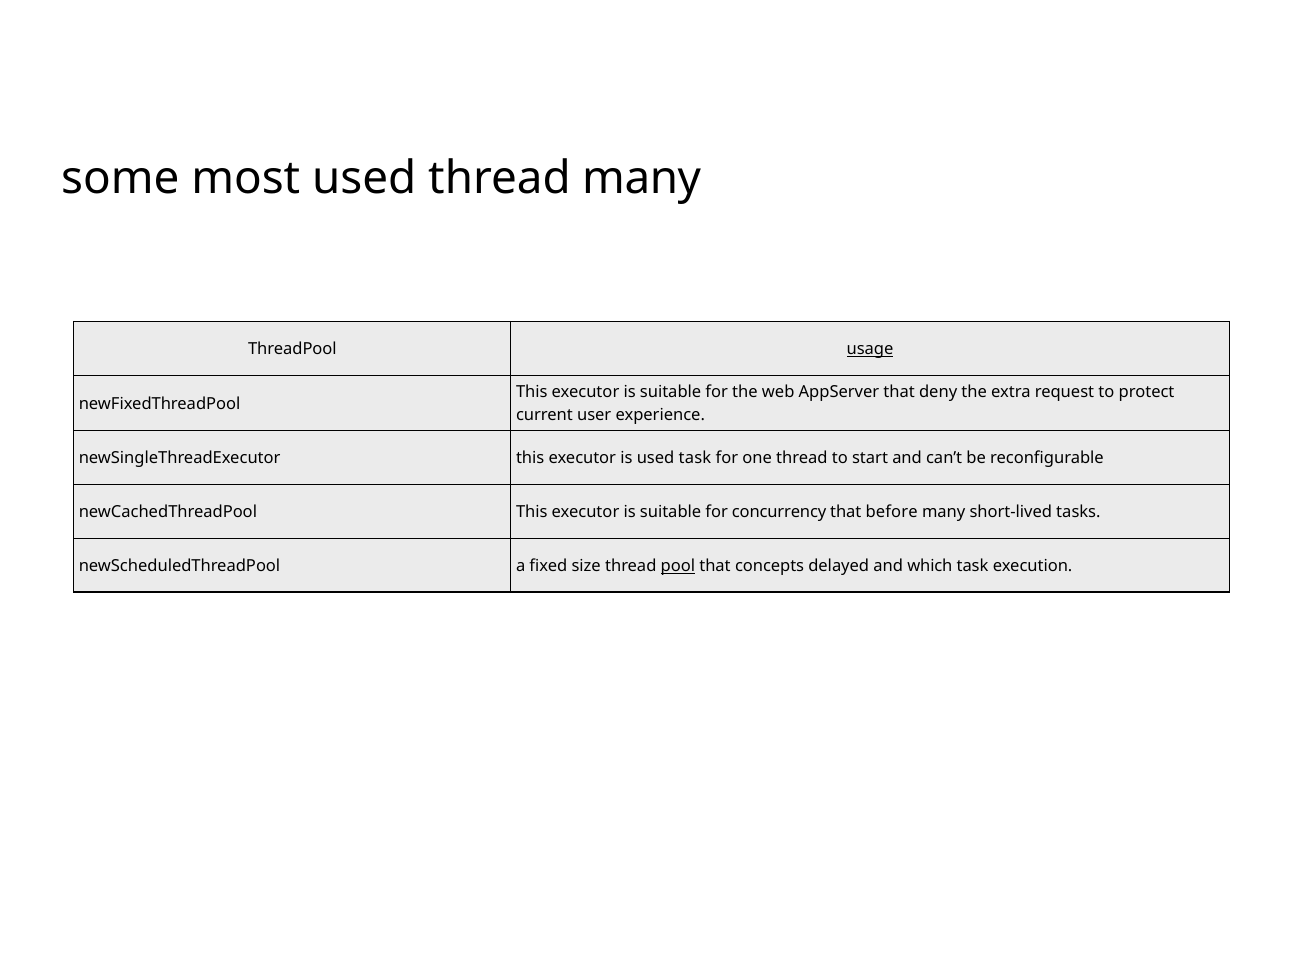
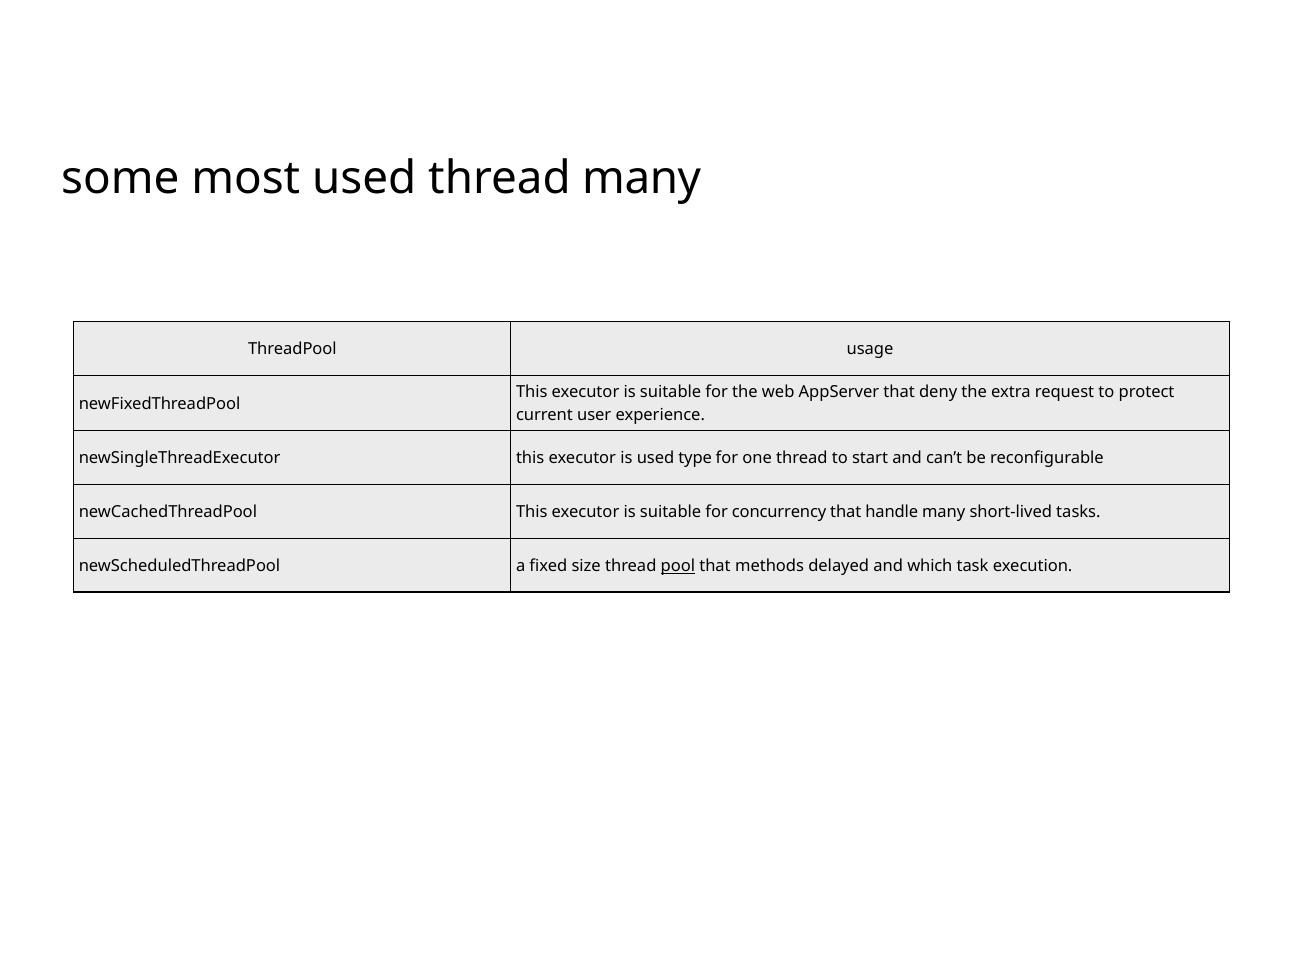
usage underline: present -> none (870, 349)
used task: task -> type (695, 458)
before: before -> handle (892, 512)
concepts: concepts -> methods (770, 566)
